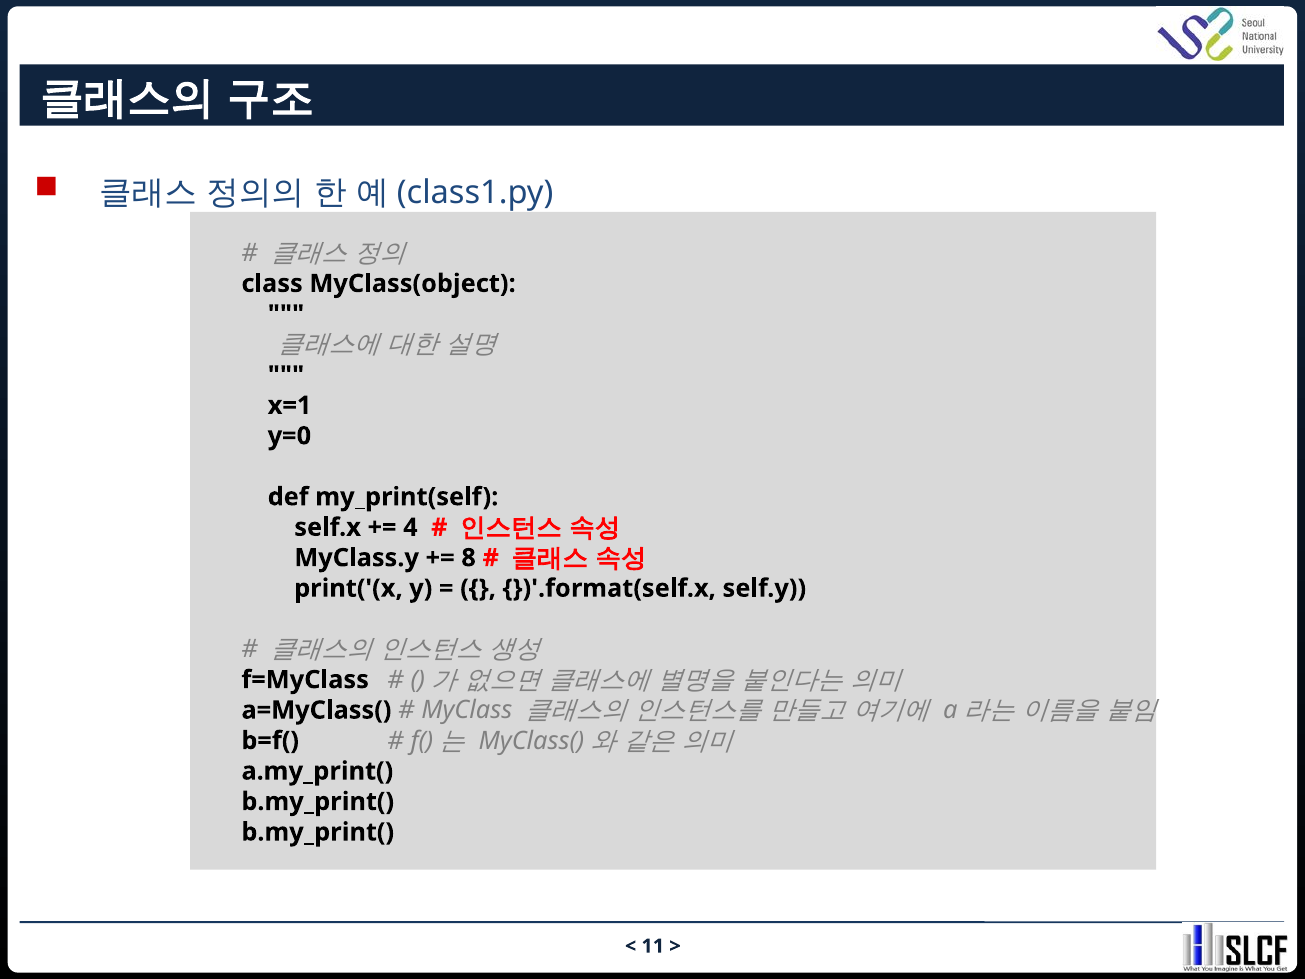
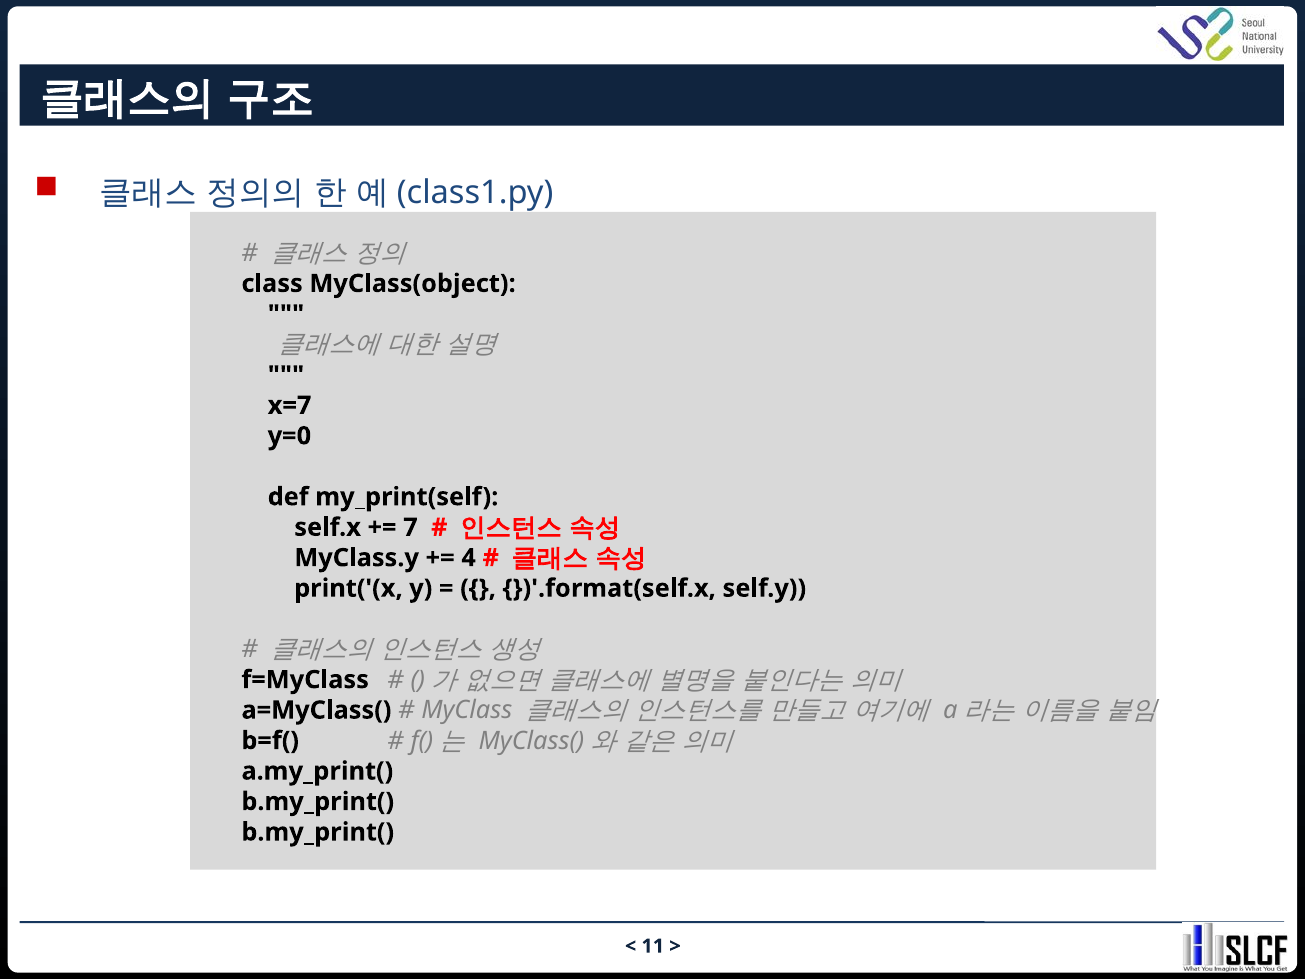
x=1: x=1 -> x=7 (290, 405)
4: 4 -> 7 (410, 527)
8: 8 -> 4 (469, 558)
